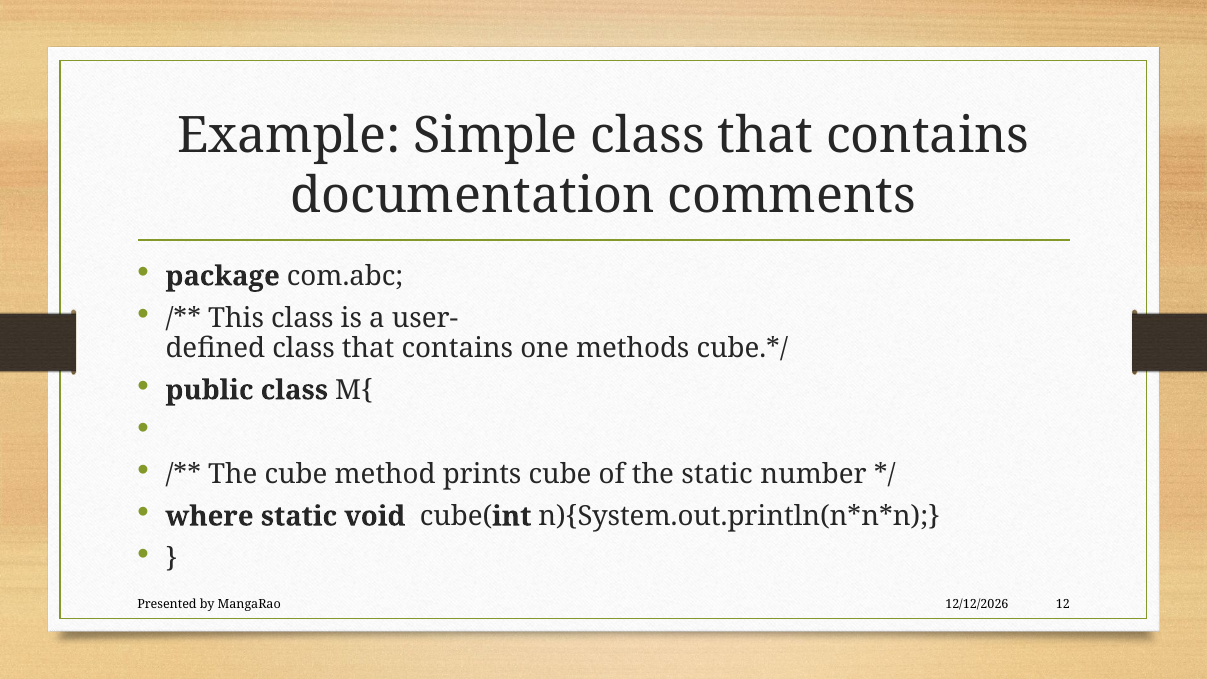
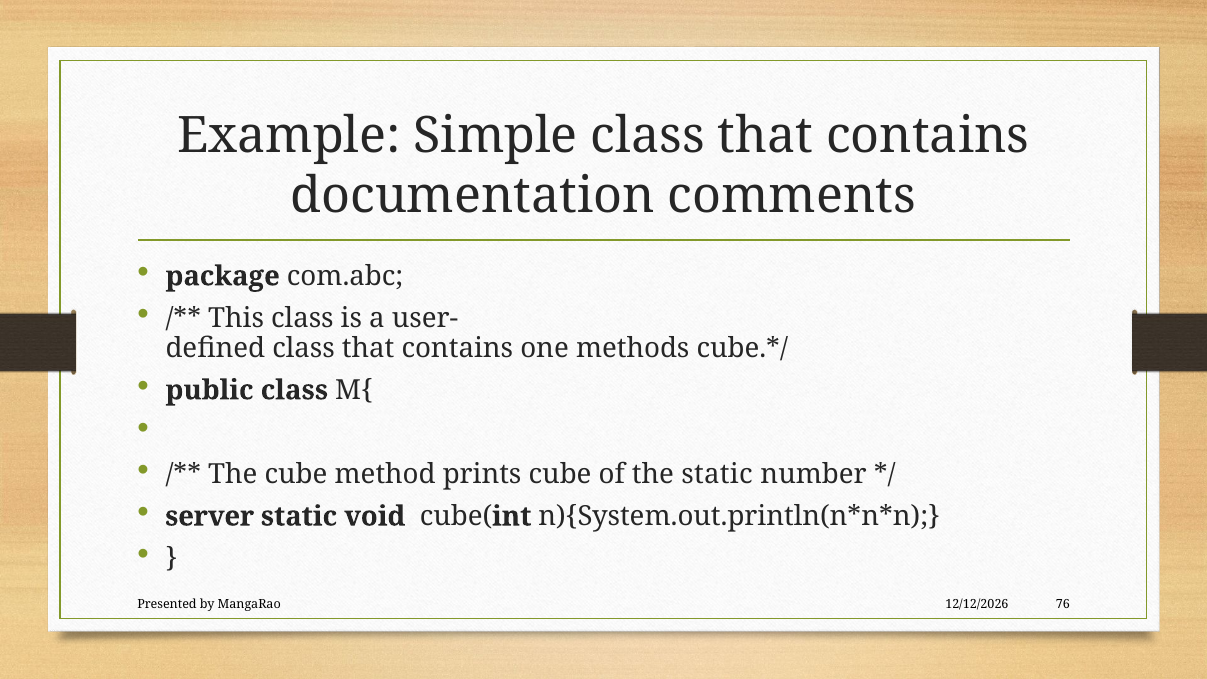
where: where -> server (210, 516)
12: 12 -> 76 (1063, 605)
